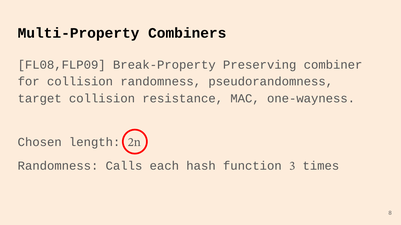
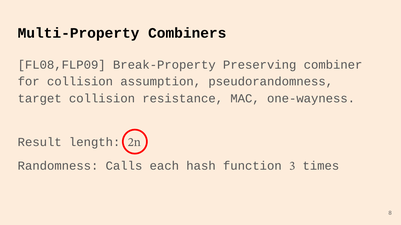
collision randomness: randomness -> assumption (161, 82)
Chosen: Chosen -> Result (40, 142)
